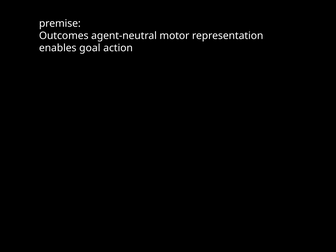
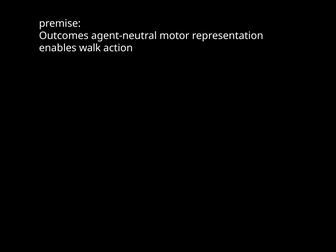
goal: goal -> walk (90, 48)
